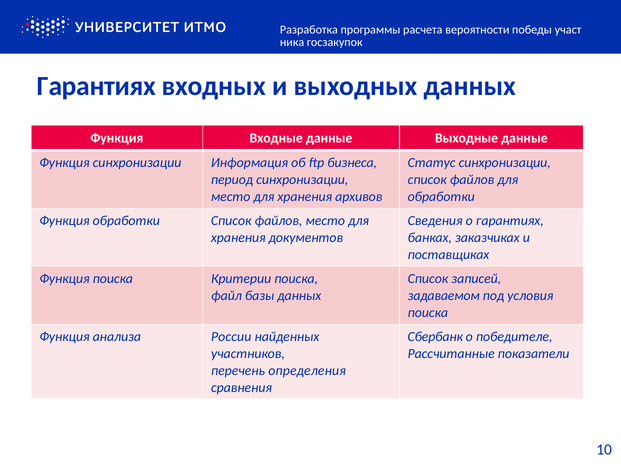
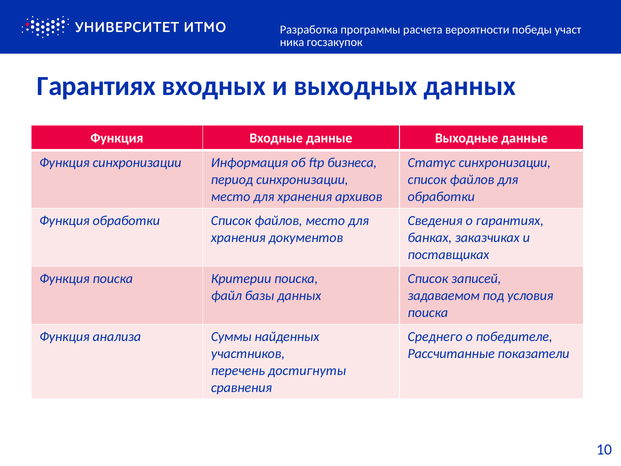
России: России -> Суммы (231, 337)
Сбербанк: Сбербанк -> Среднего (435, 337)
определения: определения -> достигнуты (307, 370)
